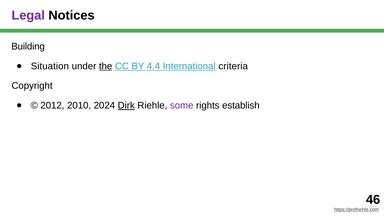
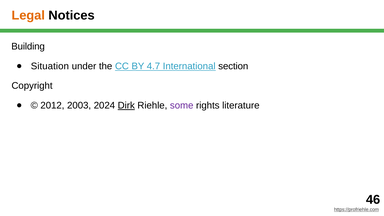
Legal colour: purple -> orange (28, 15)
the underline: present -> none (106, 66)
4.4: 4.4 -> 4.7 (153, 66)
criteria: criteria -> section (233, 66)
2010: 2010 -> 2003 (79, 105)
establish: establish -> literature (241, 105)
